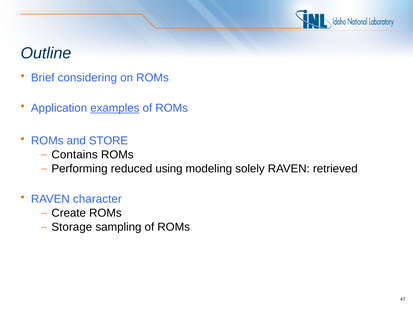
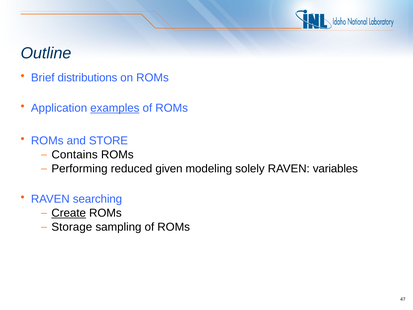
considering: considering -> distributions (87, 78)
using: using -> given (169, 169)
retrieved: retrieved -> variables (335, 169)
character: character -> searching (97, 199)
Create underline: none -> present (69, 213)
